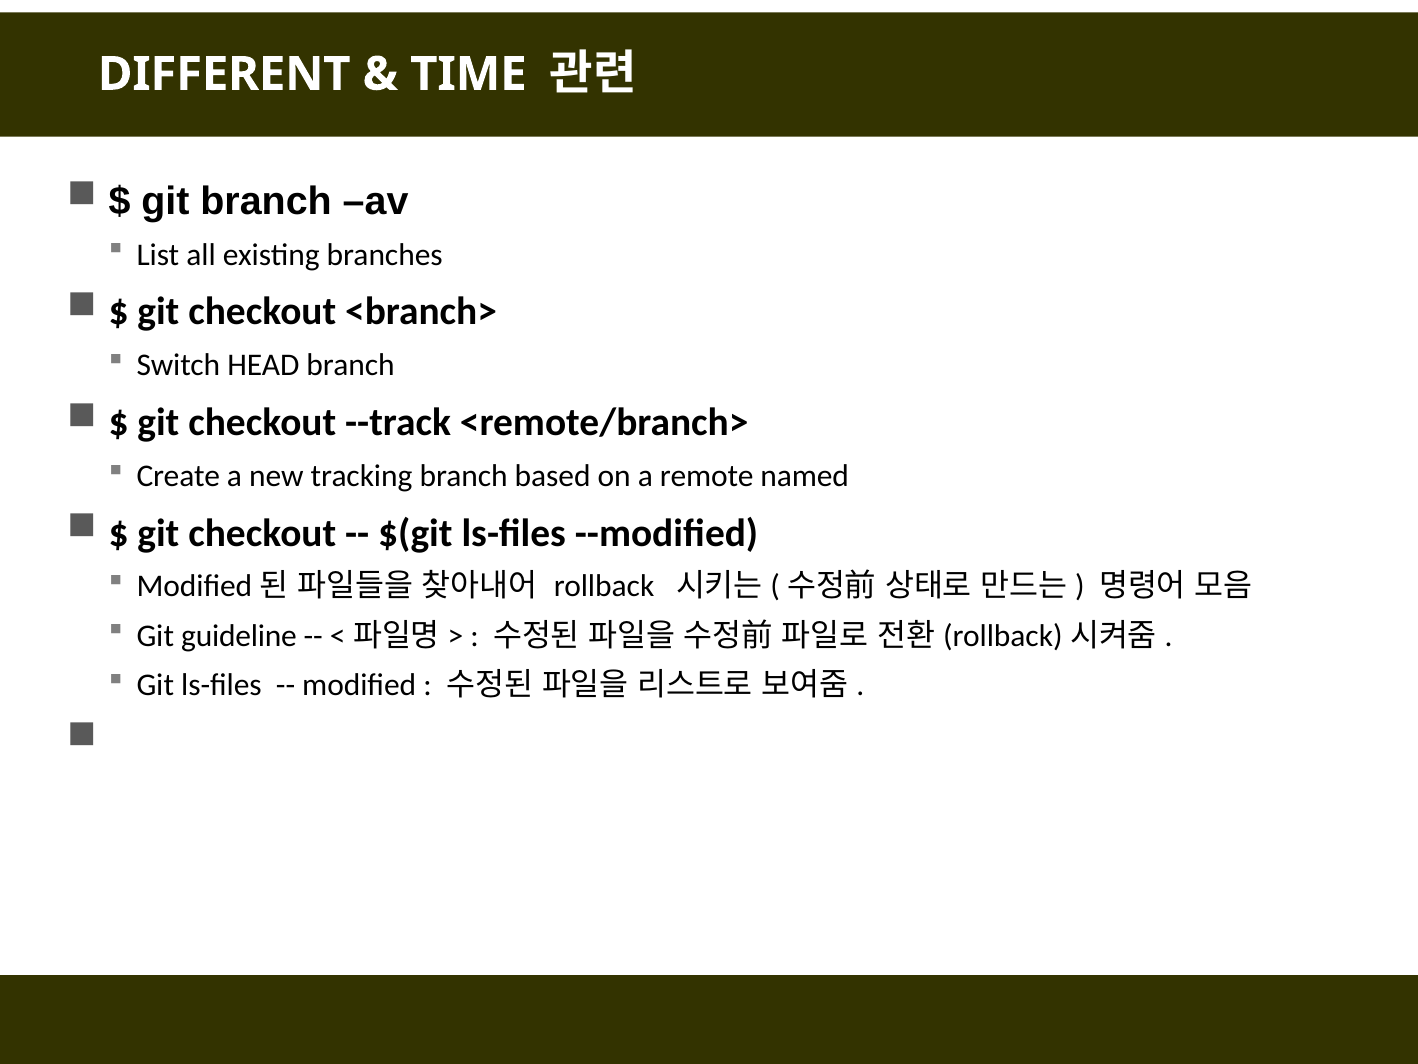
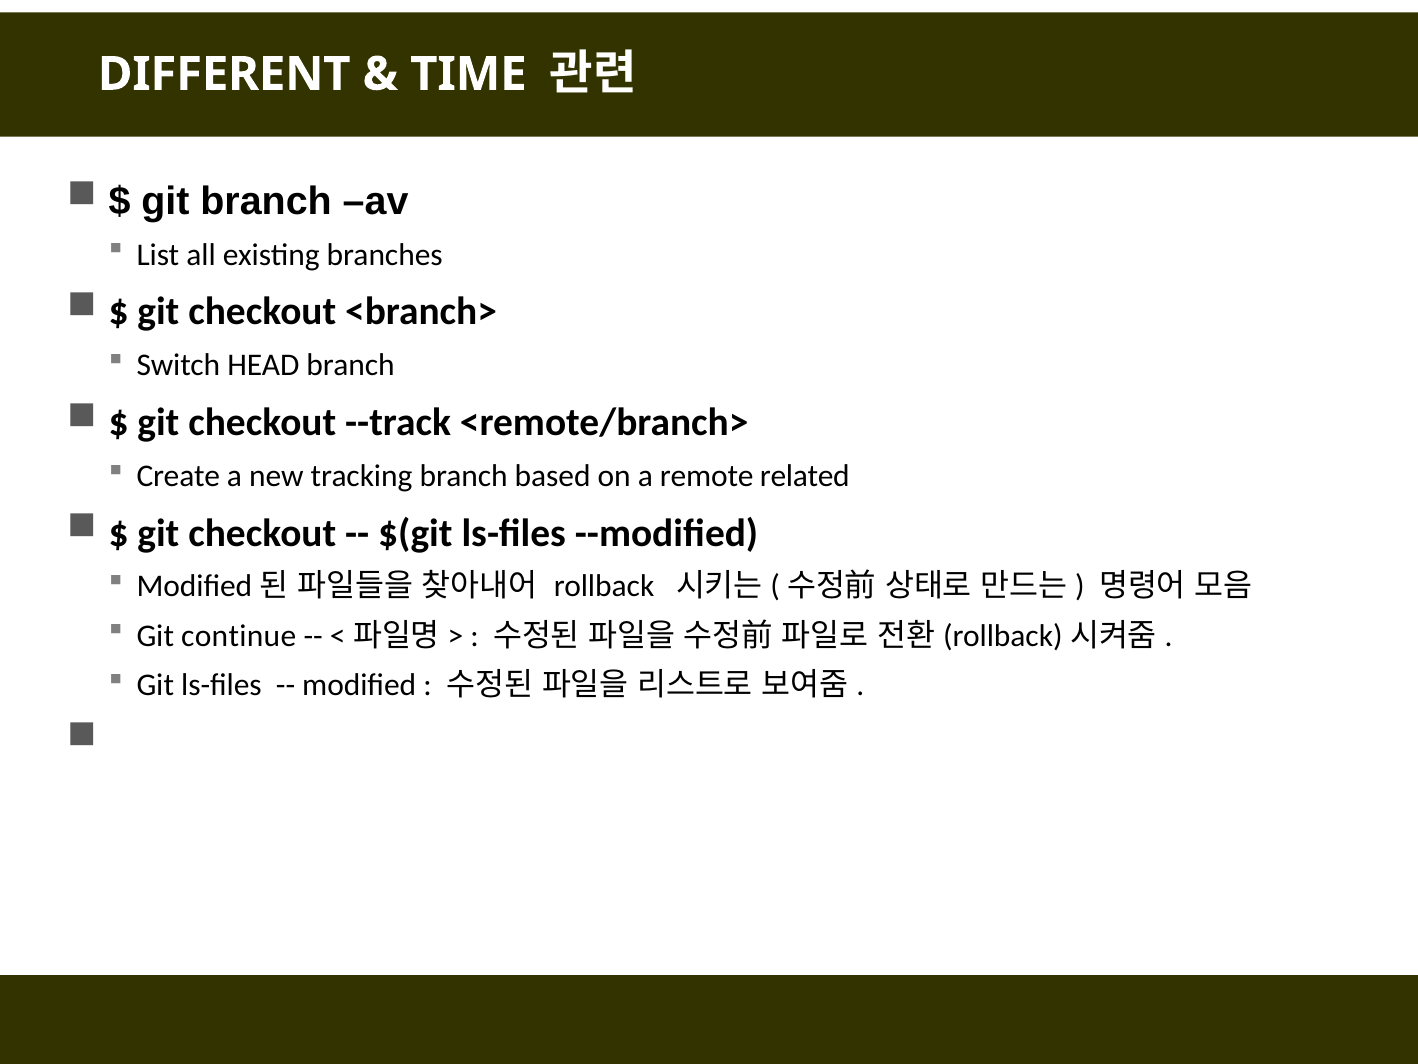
named: named -> related (805, 476)
guideline: guideline -> continue (239, 635)
